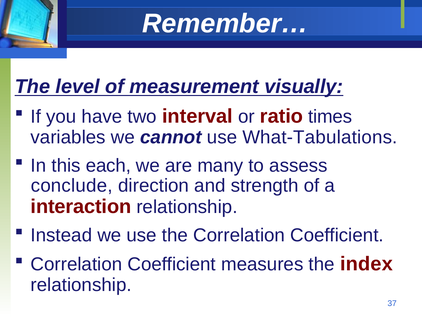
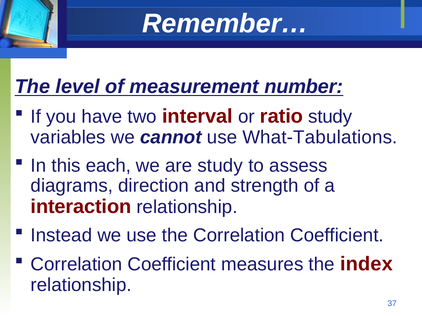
visually: visually -> number (304, 87)
ratio times: times -> study (330, 116)
are many: many -> study (220, 165)
conclude: conclude -> diagrams (72, 186)
